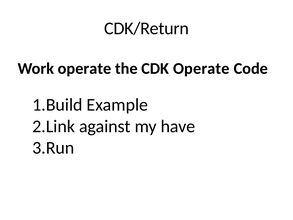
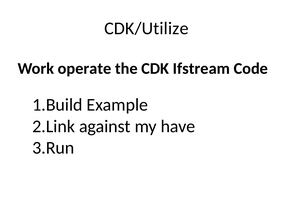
CDK/Return: CDK/Return -> CDK/Utilize (146, 28)
CDK Operate: Operate -> Ifstream (201, 68)
